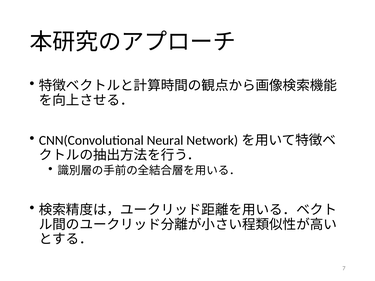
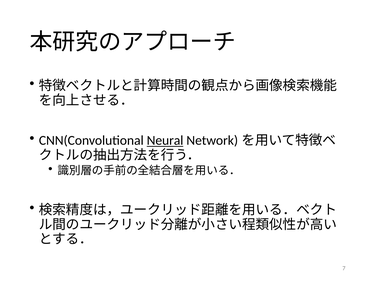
Neural underline: none -> present (165, 141)
